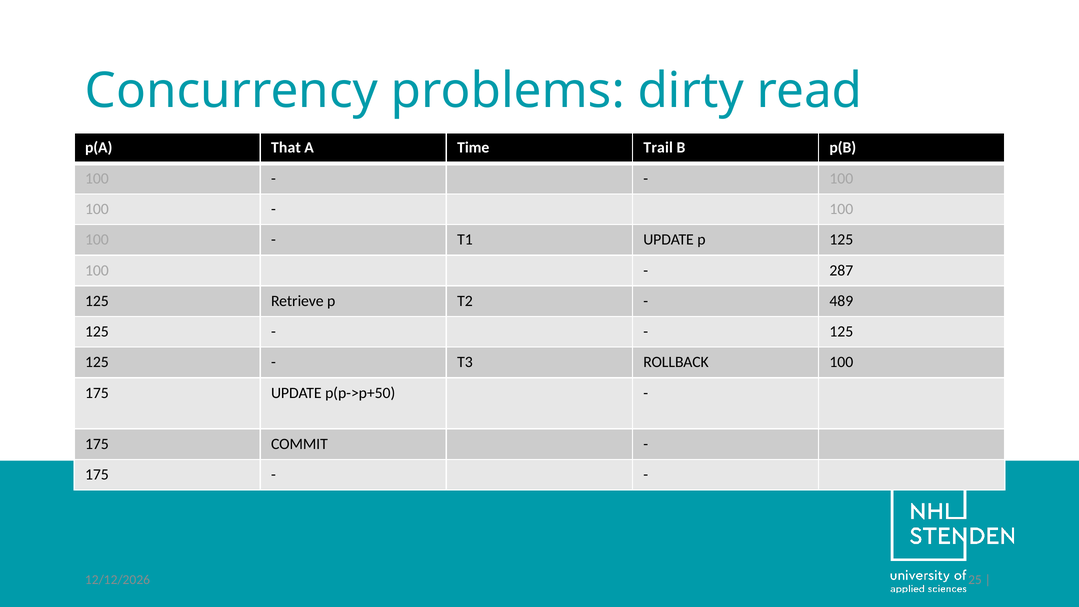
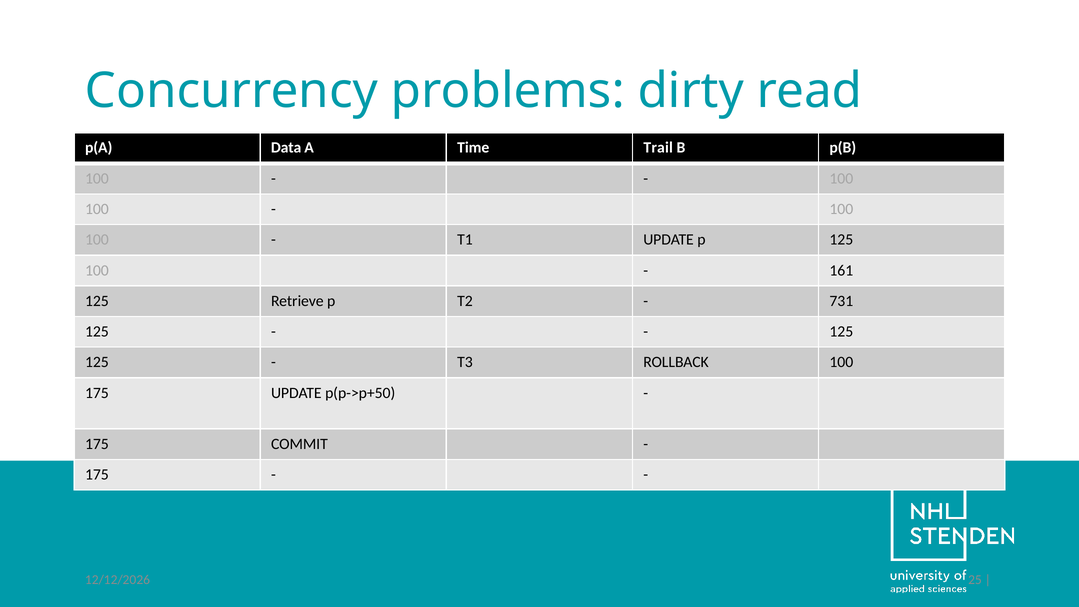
That: That -> Data (286, 148)
287: 287 -> 161 (841, 270)
489: 489 -> 731 (841, 301)
